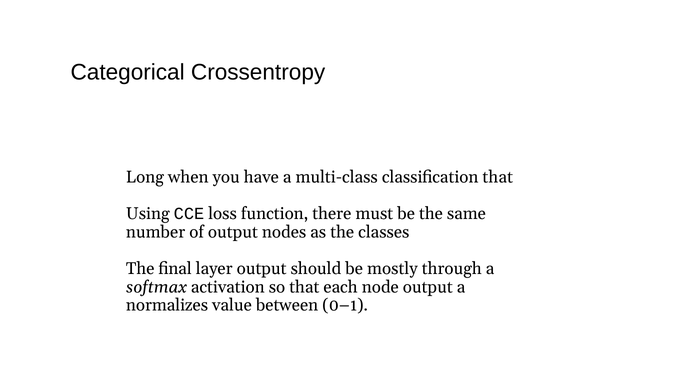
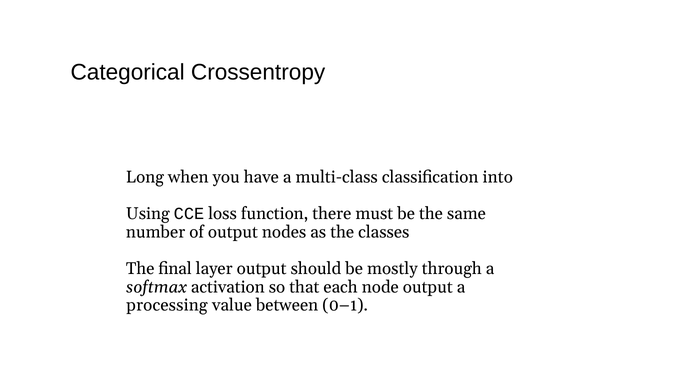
classification that: that -> into (498, 177)
normalizes: normalizes -> processing (167, 305)
